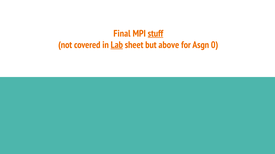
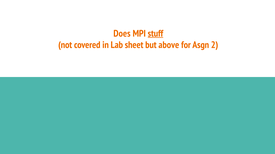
Final: Final -> Does (122, 34)
Lab underline: present -> none (117, 45)
0: 0 -> 2 (215, 45)
